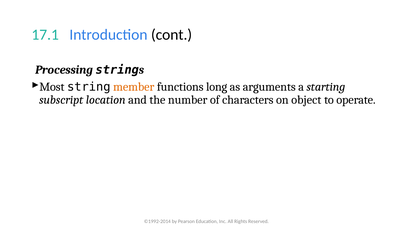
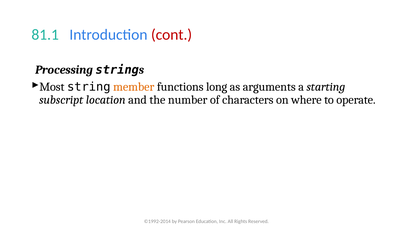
17.1: 17.1 -> 81.1 (45, 35)
cont colour: black -> red (172, 35)
object: object -> where (306, 100)
